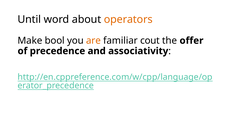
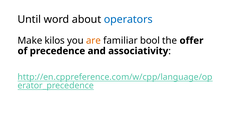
operators colour: orange -> blue (128, 19)
bool: bool -> kilos (55, 41)
cout: cout -> bool (150, 41)
